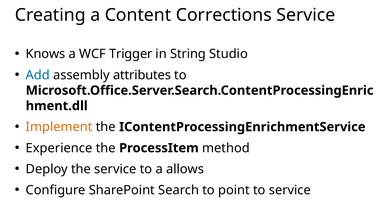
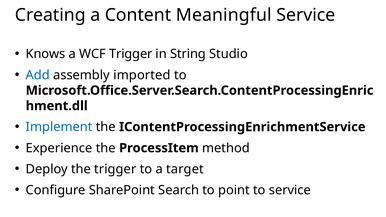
Corrections: Corrections -> Meaningful (224, 15)
attributes: attributes -> imported (142, 75)
Implement colour: orange -> blue (59, 127)
the service: service -> trigger (115, 169)
allows: allows -> target (185, 169)
